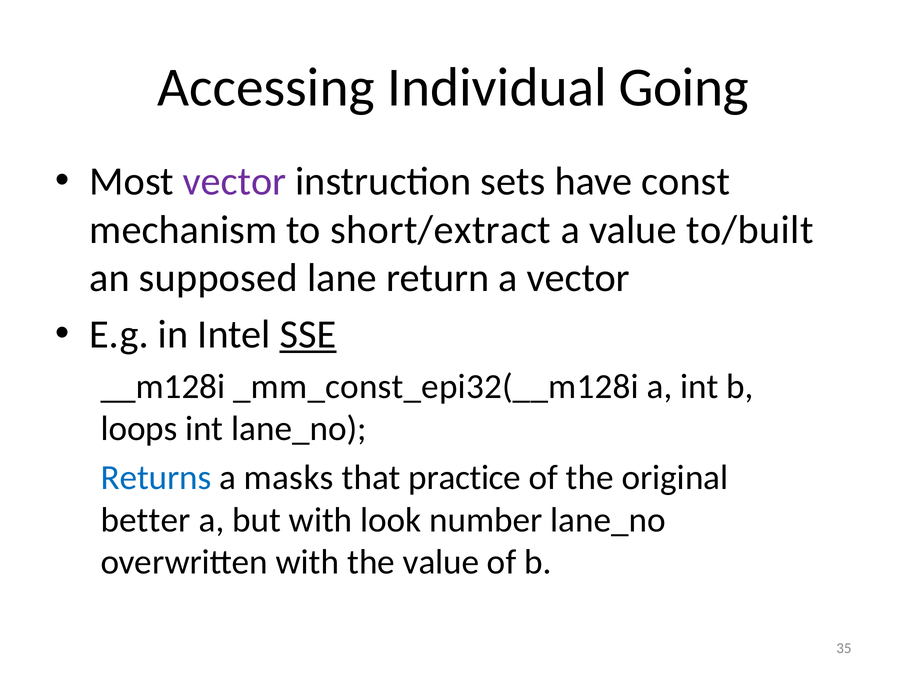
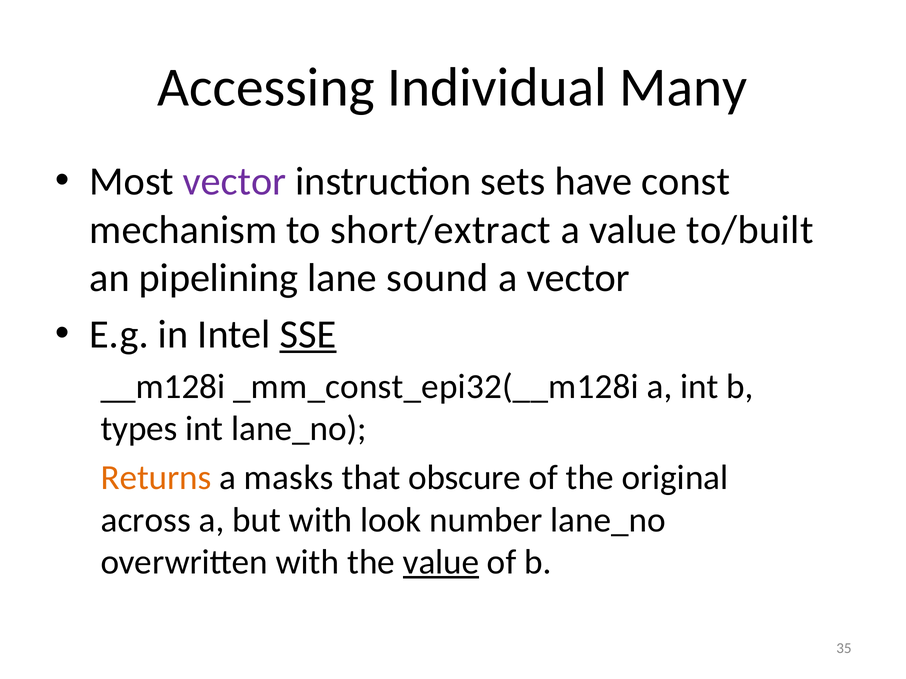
Going: Going -> Many (683, 88)
supposed: supposed -> pipelining (219, 278)
return: return -> sound (437, 278)
loops: loops -> types (139, 429)
Returns colour: blue -> orange (156, 478)
practice: practice -> obscure (465, 478)
better: better -> across (146, 520)
value underline: none -> present (441, 563)
